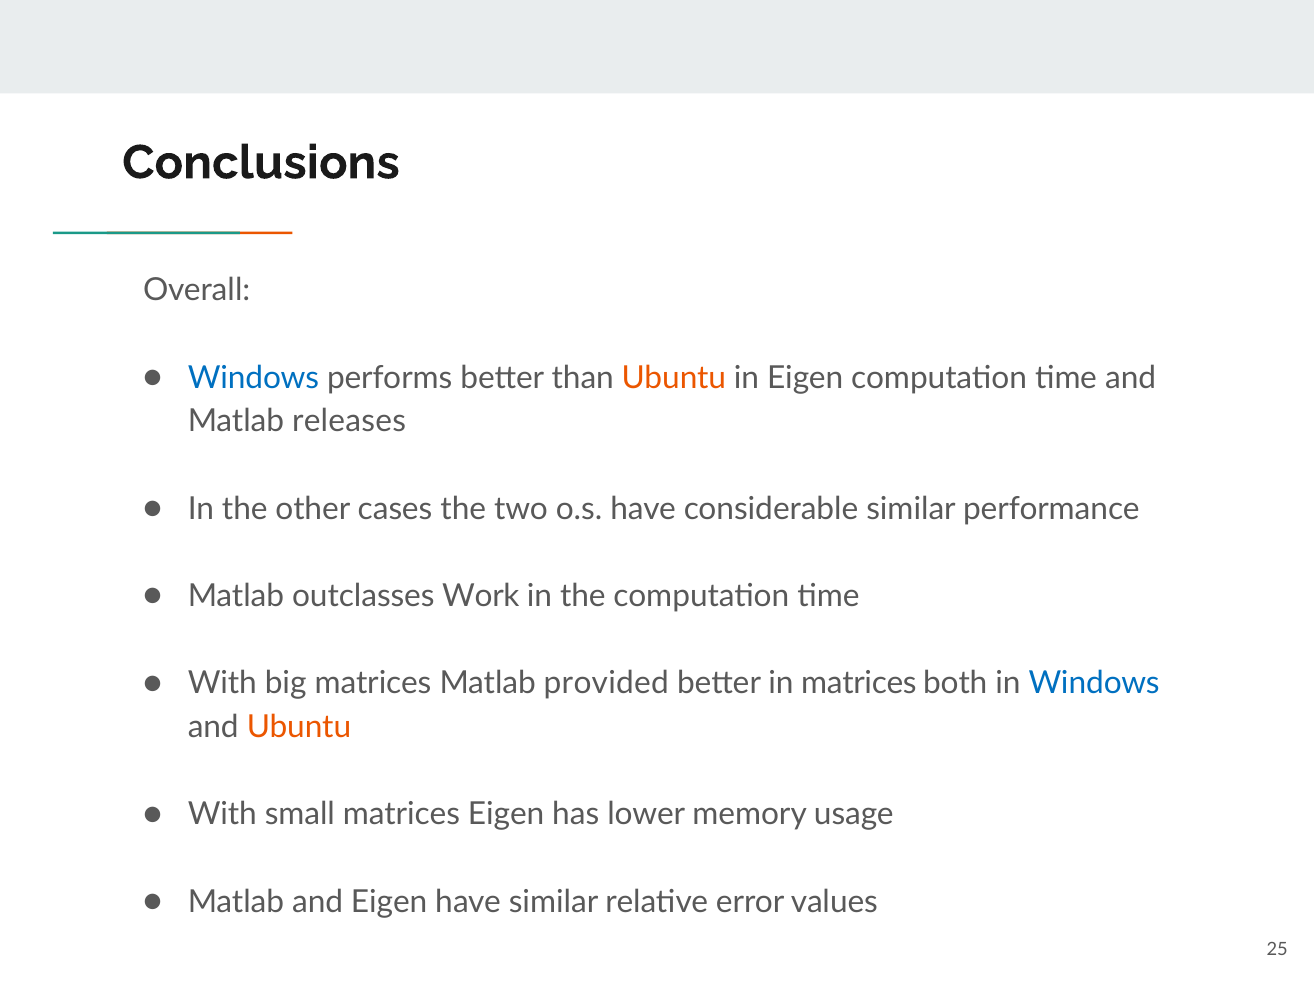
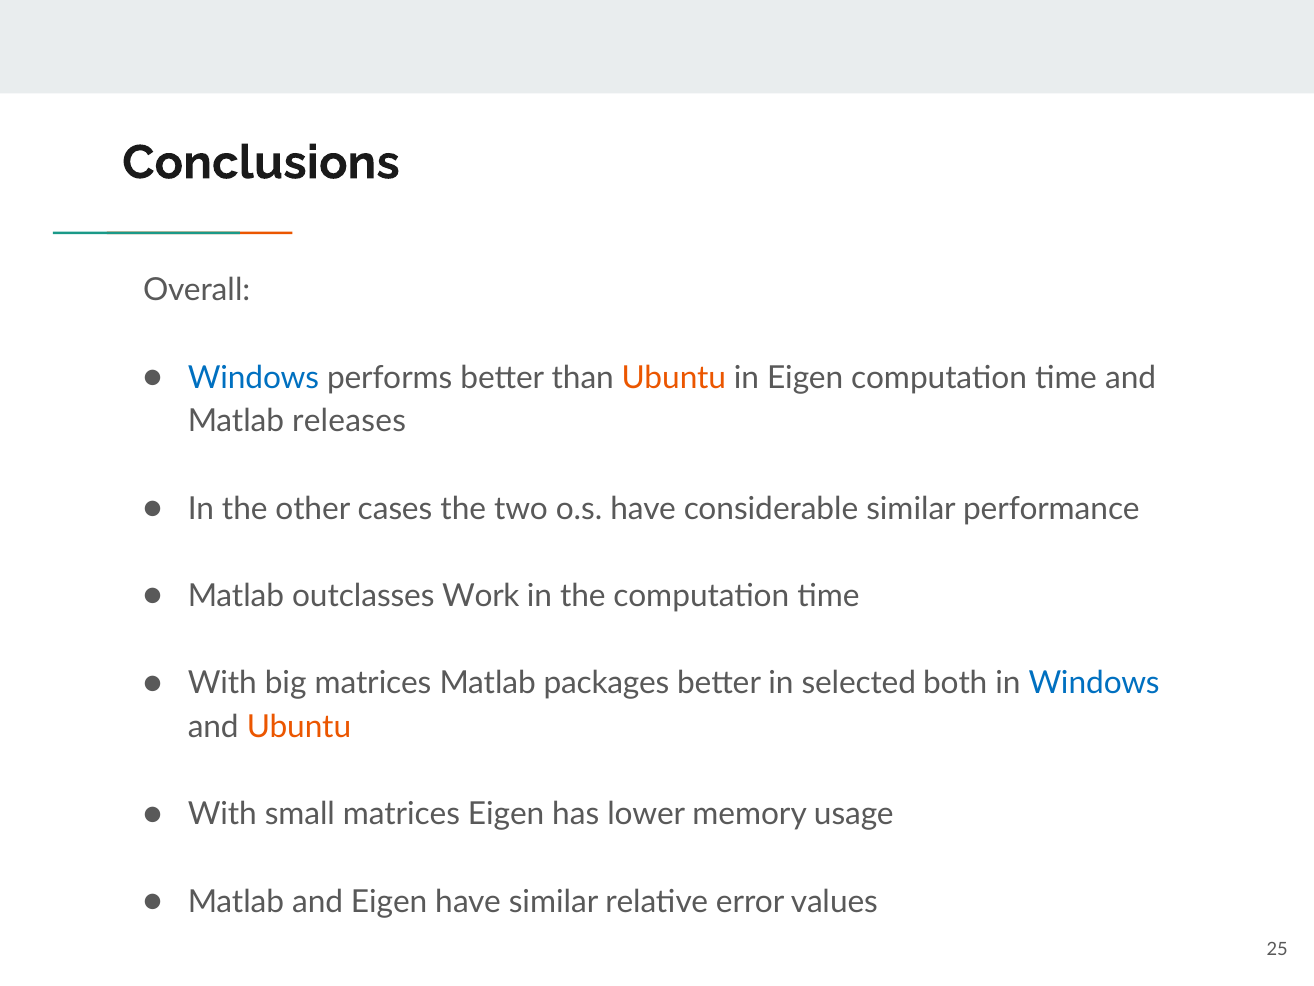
provided: provided -> packages (607, 683)
in matrices: matrices -> selected (859, 683)
